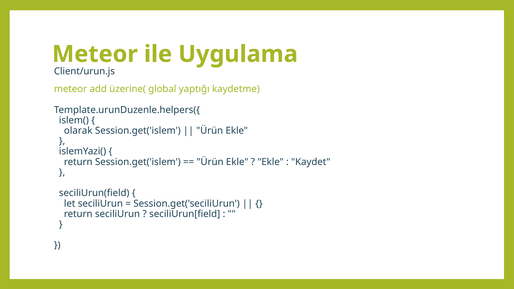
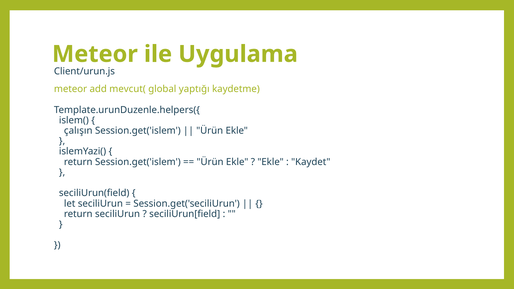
üzerine(: üzerine( -> mevcut( (128, 89)
olarak: olarak -> çalışın (78, 131)
